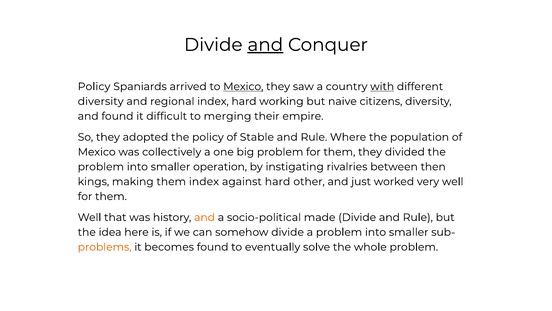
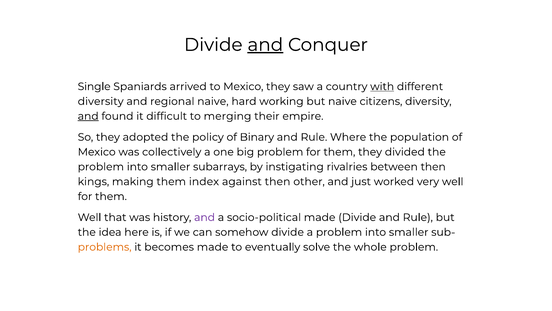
Policy: Policy -> Single (94, 86)
Mexico underline: present -> none (243, 86)
regional index: index -> naive (213, 101)
and underline: none -> present (88, 116)
Stable: Stable -> Binary (257, 137)
operation: operation -> subarrays (220, 167)
against hard: hard -> then (278, 181)
and colour: orange -> purple (205, 217)
becomes found: found -> made (213, 247)
